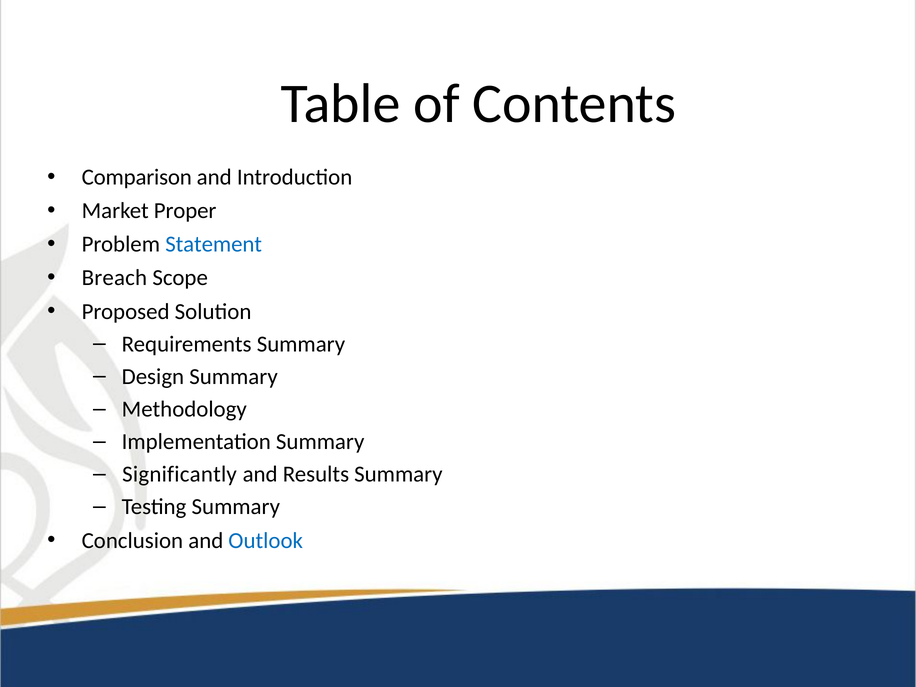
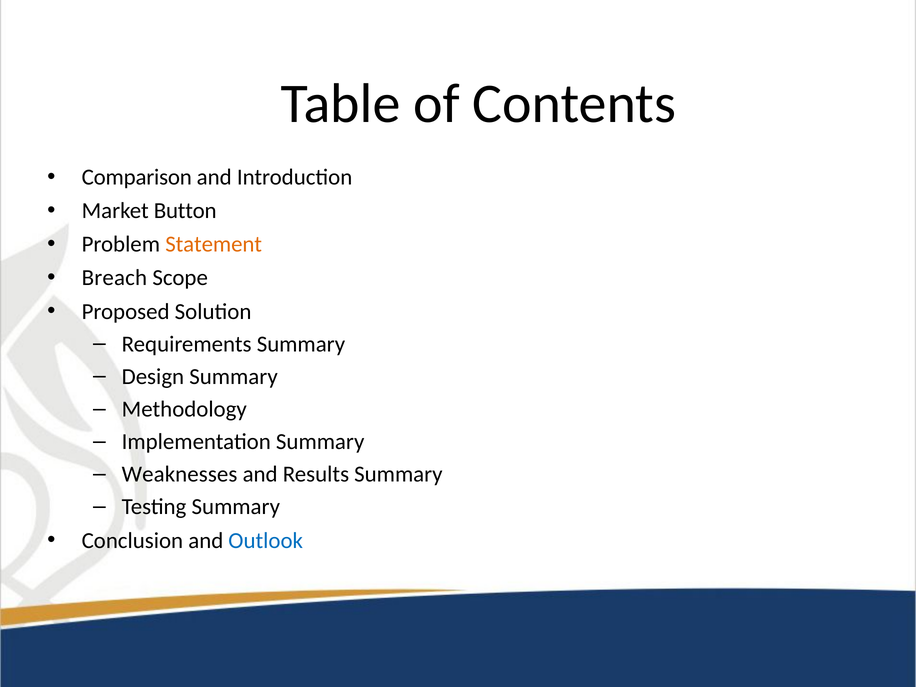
Proper: Proper -> Button (185, 211)
Statement colour: blue -> orange (214, 244)
Significantly: Significantly -> Weaknesses (180, 474)
